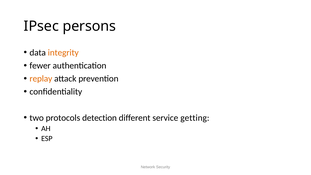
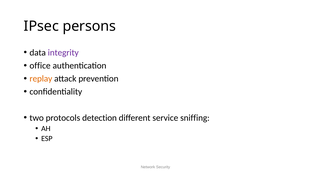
integrity colour: orange -> purple (63, 53)
fewer: fewer -> office (40, 66)
getting: getting -> sniffing (195, 118)
